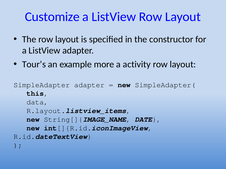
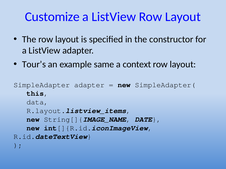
more: more -> same (104, 65)
activity: activity -> context (137, 65)
